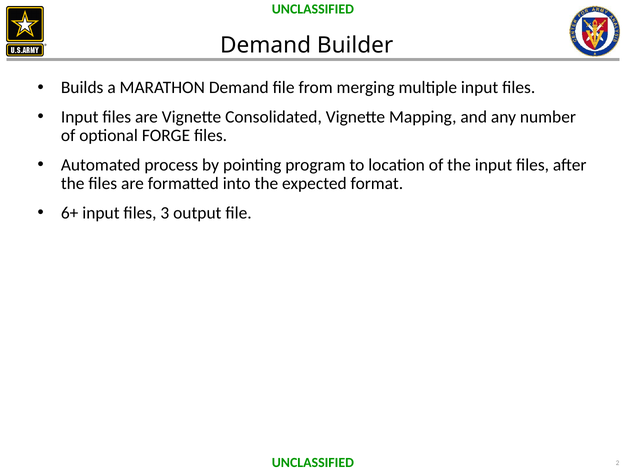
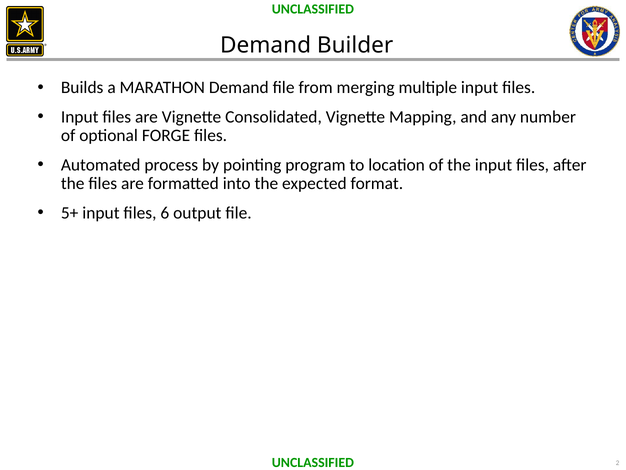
6+: 6+ -> 5+ (70, 213)
3: 3 -> 6 (165, 213)
